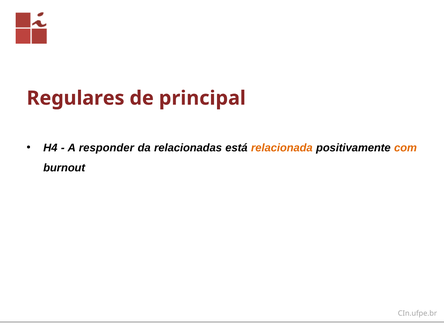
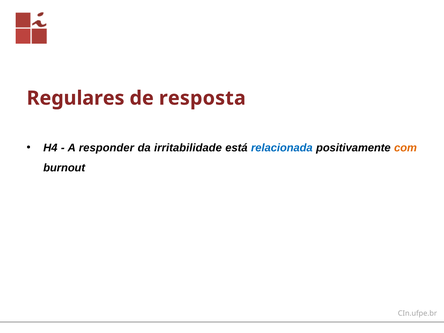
principal: principal -> resposta (202, 98)
relacionadas: relacionadas -> irritabilidade (188, 148)
relacionada colour: orange -> blue (282, 148)
